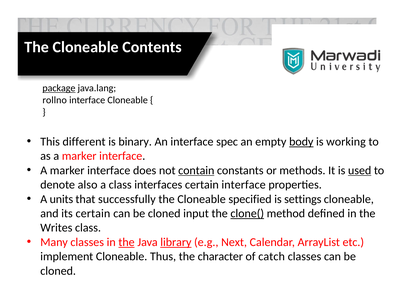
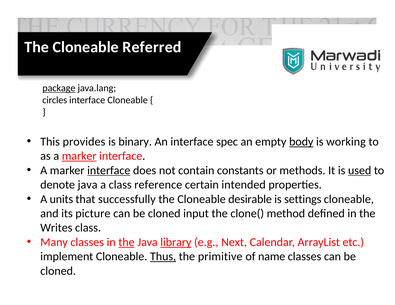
Contents: Contents -> Referred (152, 47)
rollno: rollno -> circles (55, 100)
different: different -> provides (84, 142)
marker underline: none -> present (79, 156)
interface underline: none -> present (109, 170)
contain underline: present -> none (196, 170)
denote also: also -> java (88, 185)
interfaces: interfaces -> reference (158, 185)
certain interface: interface -> intended (244, 185)
specified: specified -> desirable (250, 199)
its certain: certain -> picture (93, 214)
clone( underline: present -> none (247, 214)
Thus underline: none -> present (163, 257)
character: character -> primitive (220, 257)
catch: catch -> name (272, 257)
